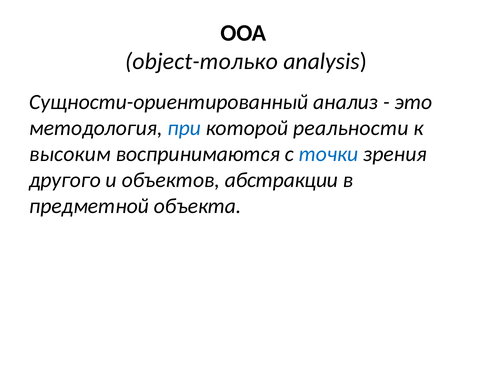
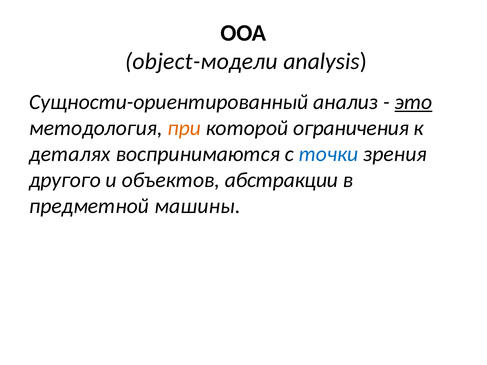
object-только: object-только -> object-модели (201, 61)
это underline: none -> present (413, 102)
при colour: blue -> orange (184, 128)
реальности: реальности -> ограничения (351, 128)
высоким: высоким -> деталях (70, 154)
объекта: объекта -> машины (198, 206)
